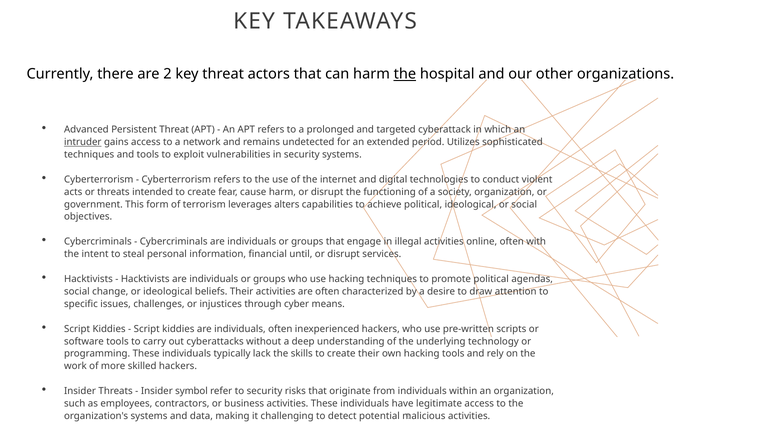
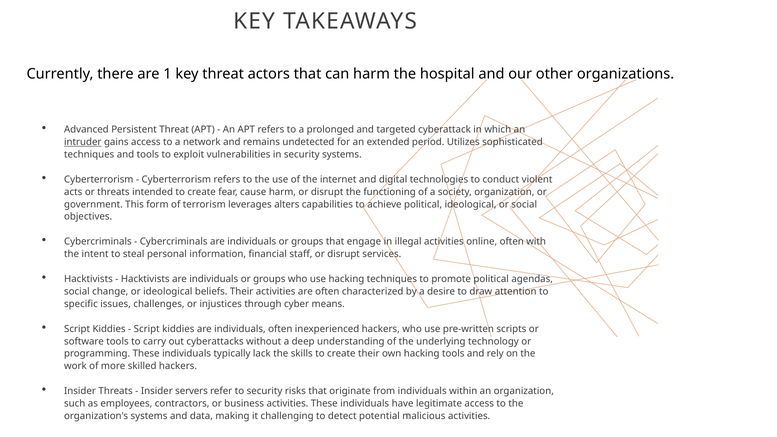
are 2: 2 -> 1 (167, 74)
the underline: present -> none (405, 74)
until: until -> staff (301, 254)
symbol: symbol -> servers (192, 391)
